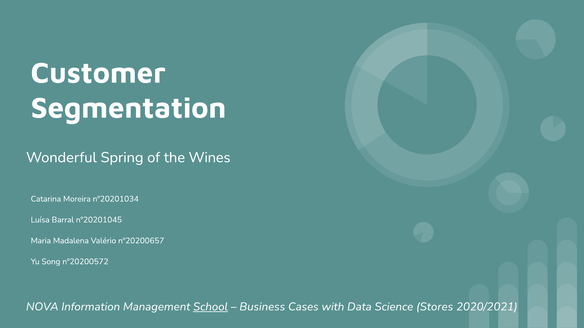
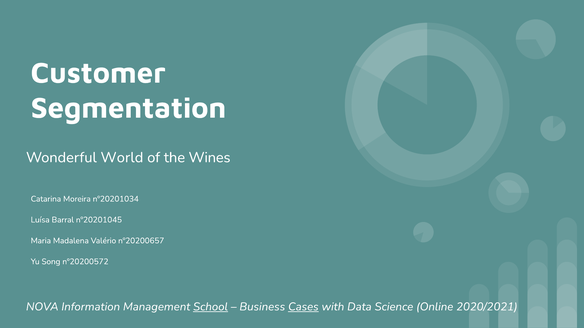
Spring: Spring -> World (122, 158)
Cases underline: none -> present (303, 307)
Stores: Stores -> Online (435, 307)
